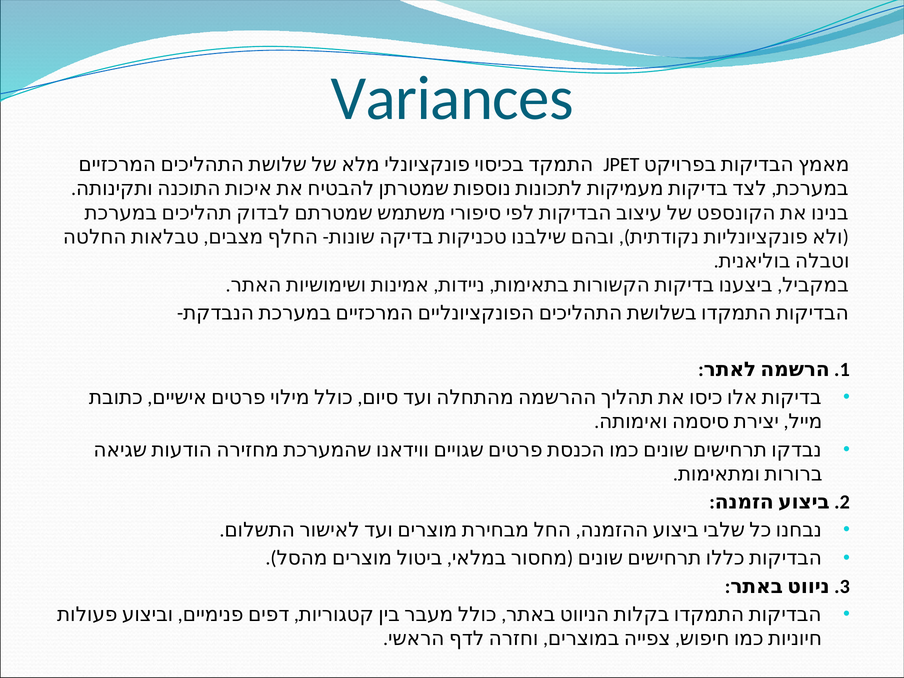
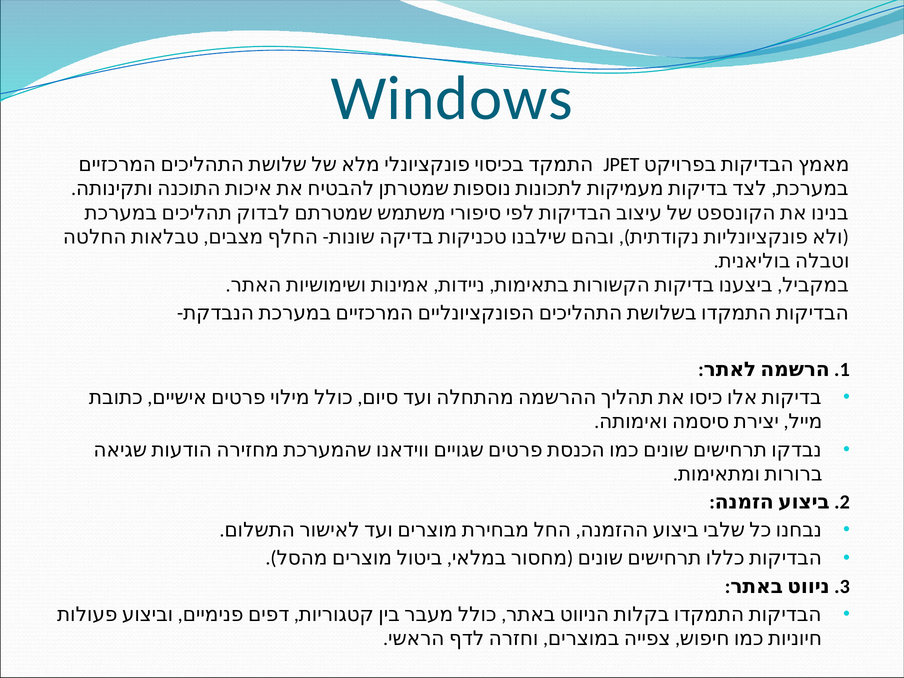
Variances: Variances -> Windows (452, 98)
